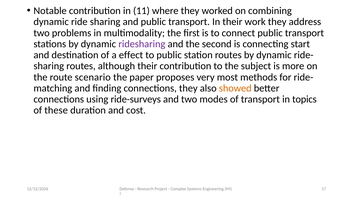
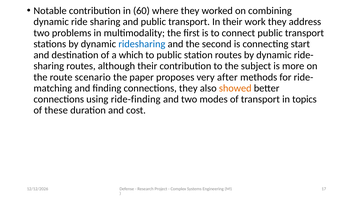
11: 11 -> 60 (141, 11)
ridesharing colour: purple -> blue (142, 44)
effect: effect -> which (131, 55)
most: most -> after (227, 77)
ride-surveys: ride-surveys -> ride-finding (136, 100)
